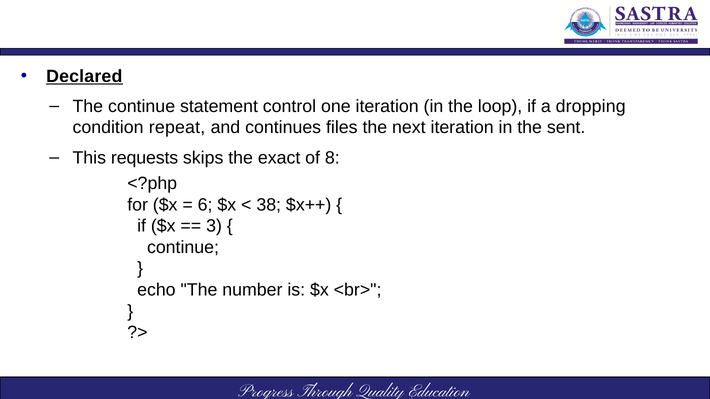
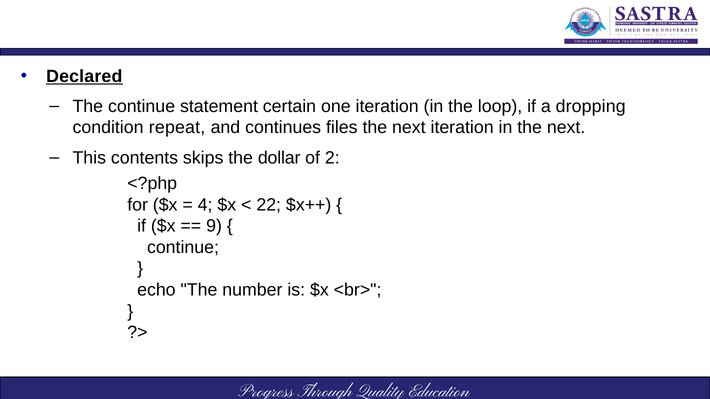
control: control -> certain (289, 106)
in the sent: sent -> next (566, 128)
requests: requests -> contents (145, 158)
exact: exact -> dollar (279, 158)
8: 8 -> 2 (332, 158)
6: 6 -> 4 (205, 205)
38: 38 -> 22 (269, 205)
3: 3 -> 9 (214, 226)
